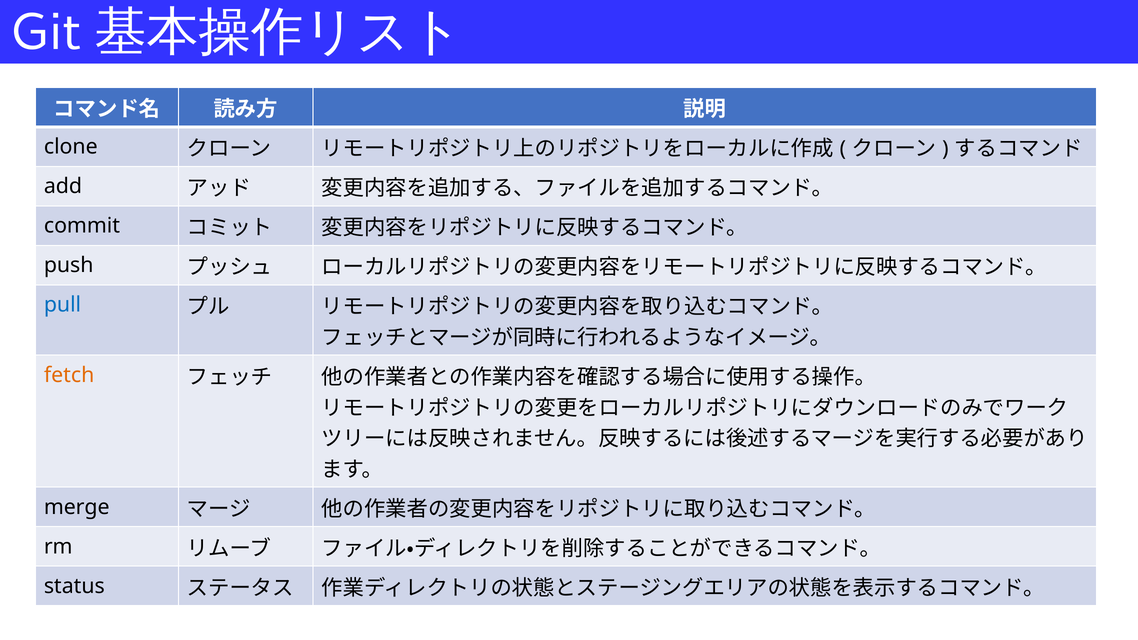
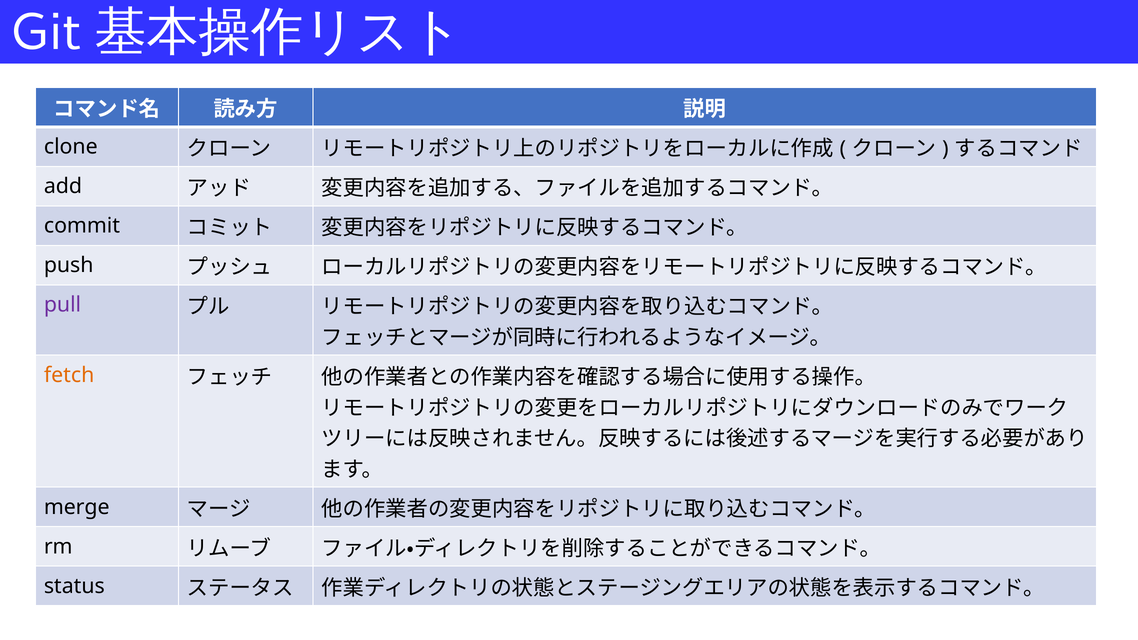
pull colour: blue -> purple (63, 305)
